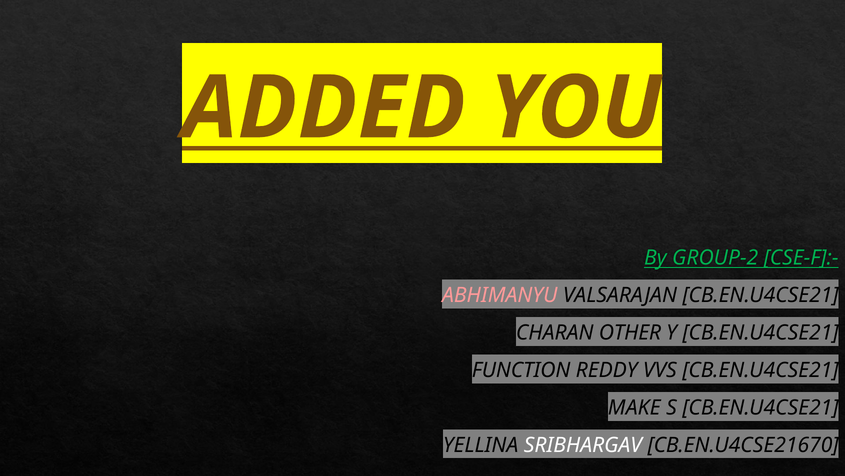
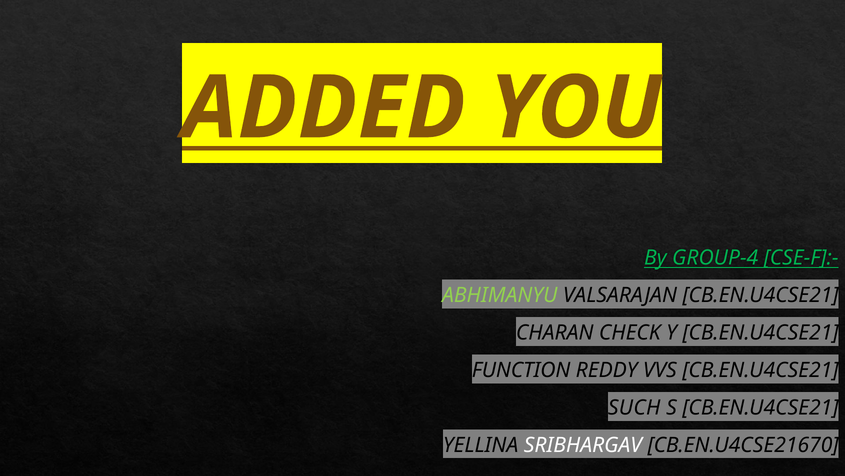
GROUP-2: GROUP-2 -> GROUP-4 (715, 258)
ABHIMANYU colour: pink -> light green (500, 295)
OTHER: OTHER -> CHECK (630, 332)
MAKE: MAKE -> SUCH (634, 407)
